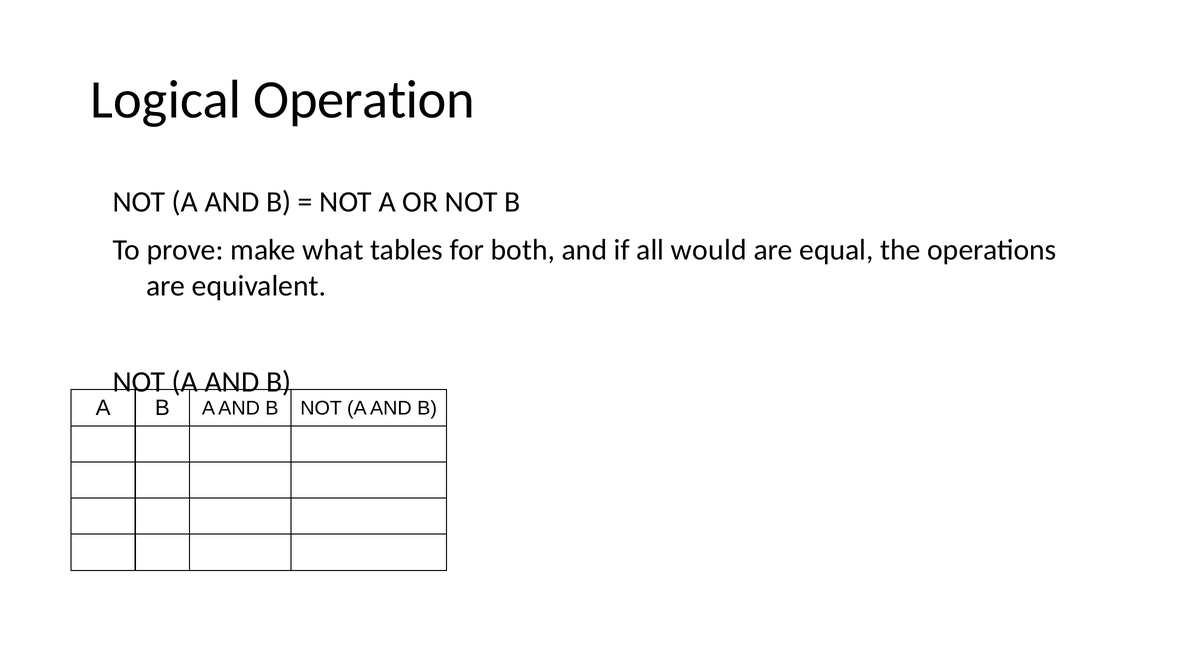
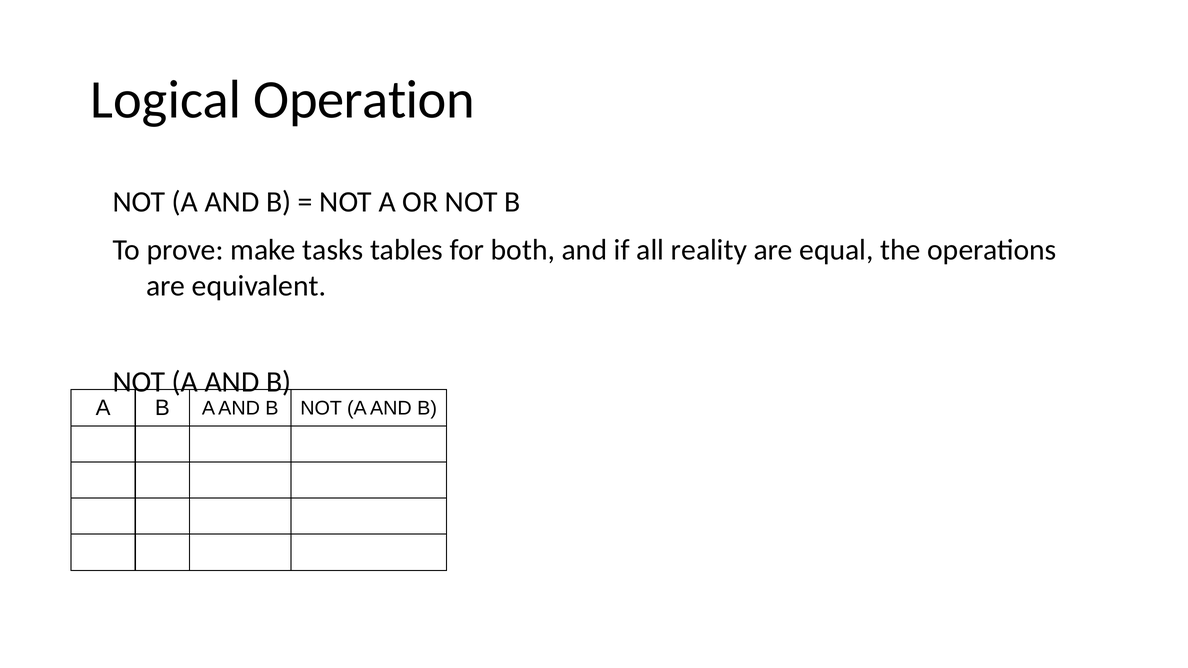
what: what -> tasks (333, 250)
would: would -> reality (709, 250)
